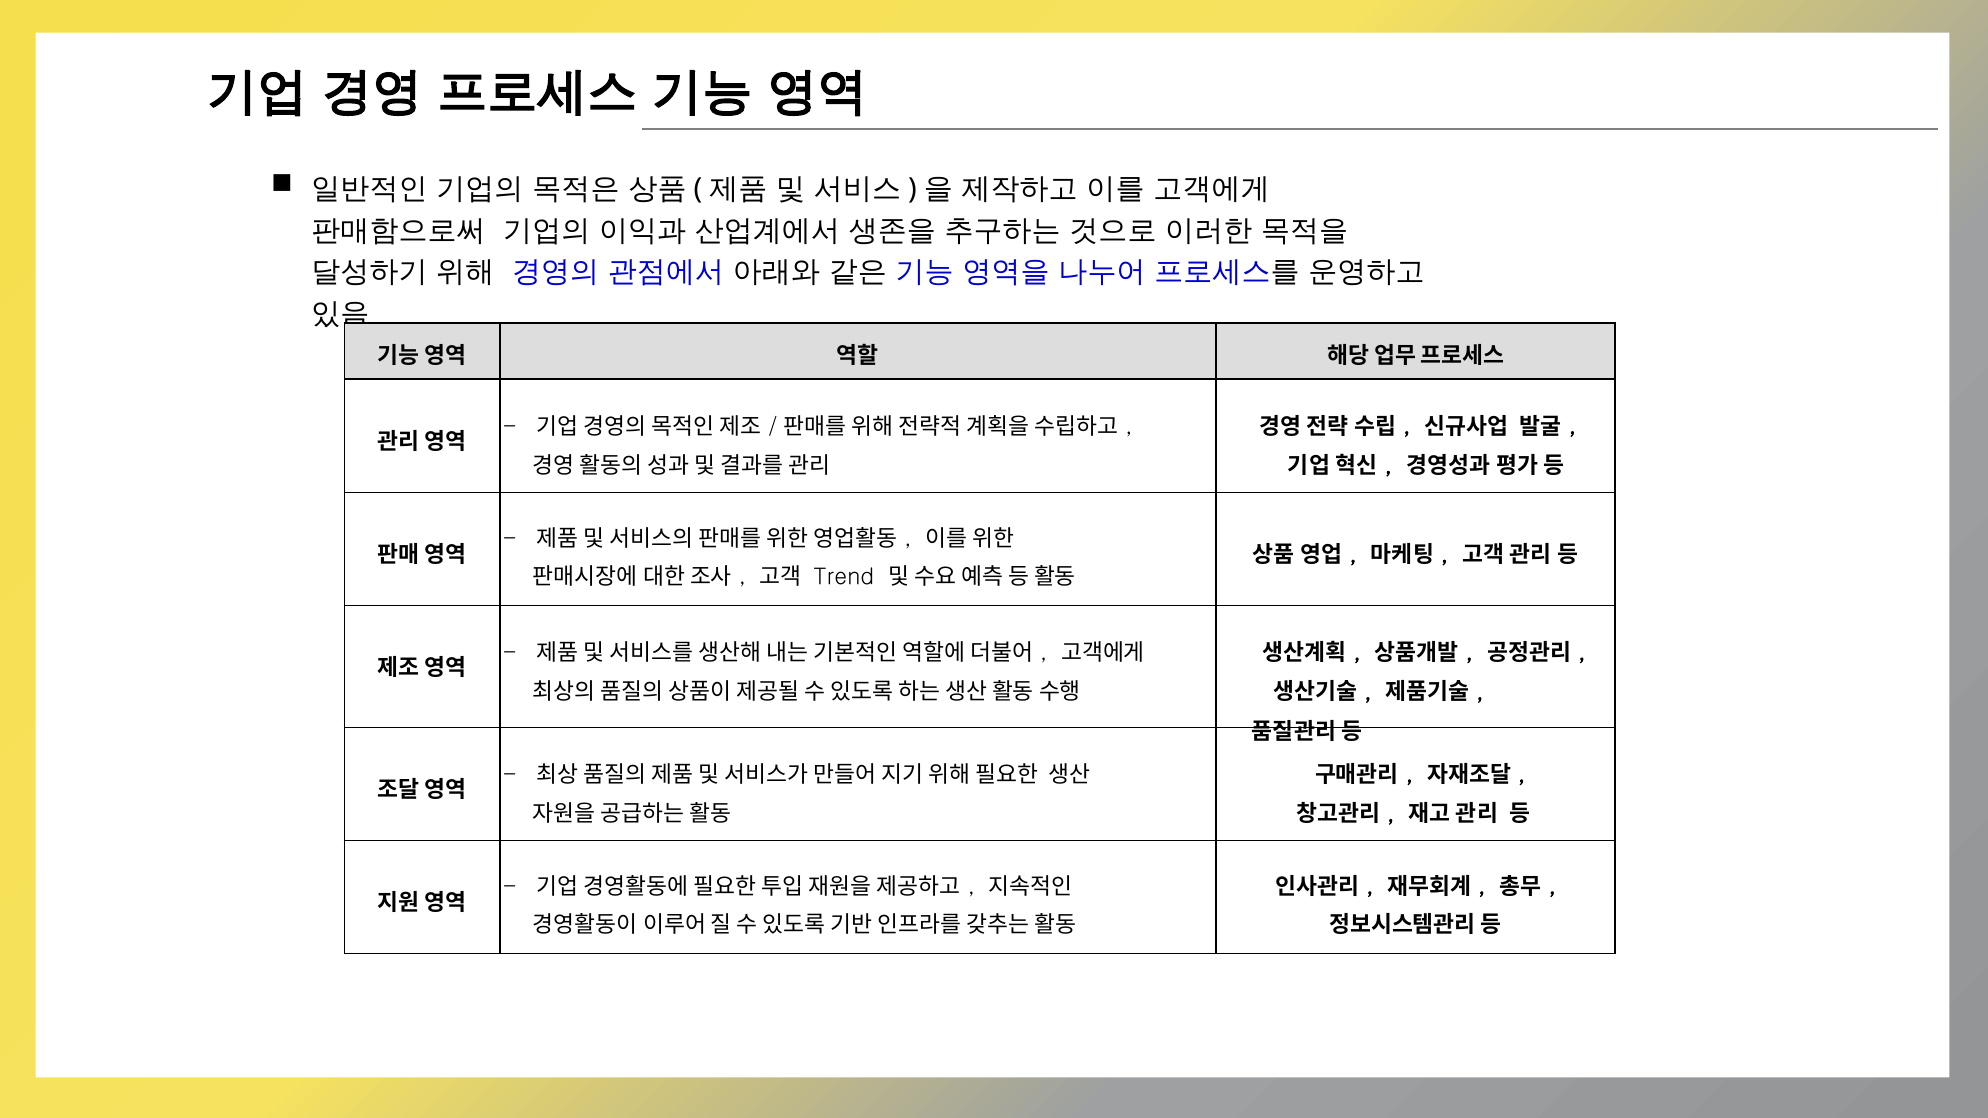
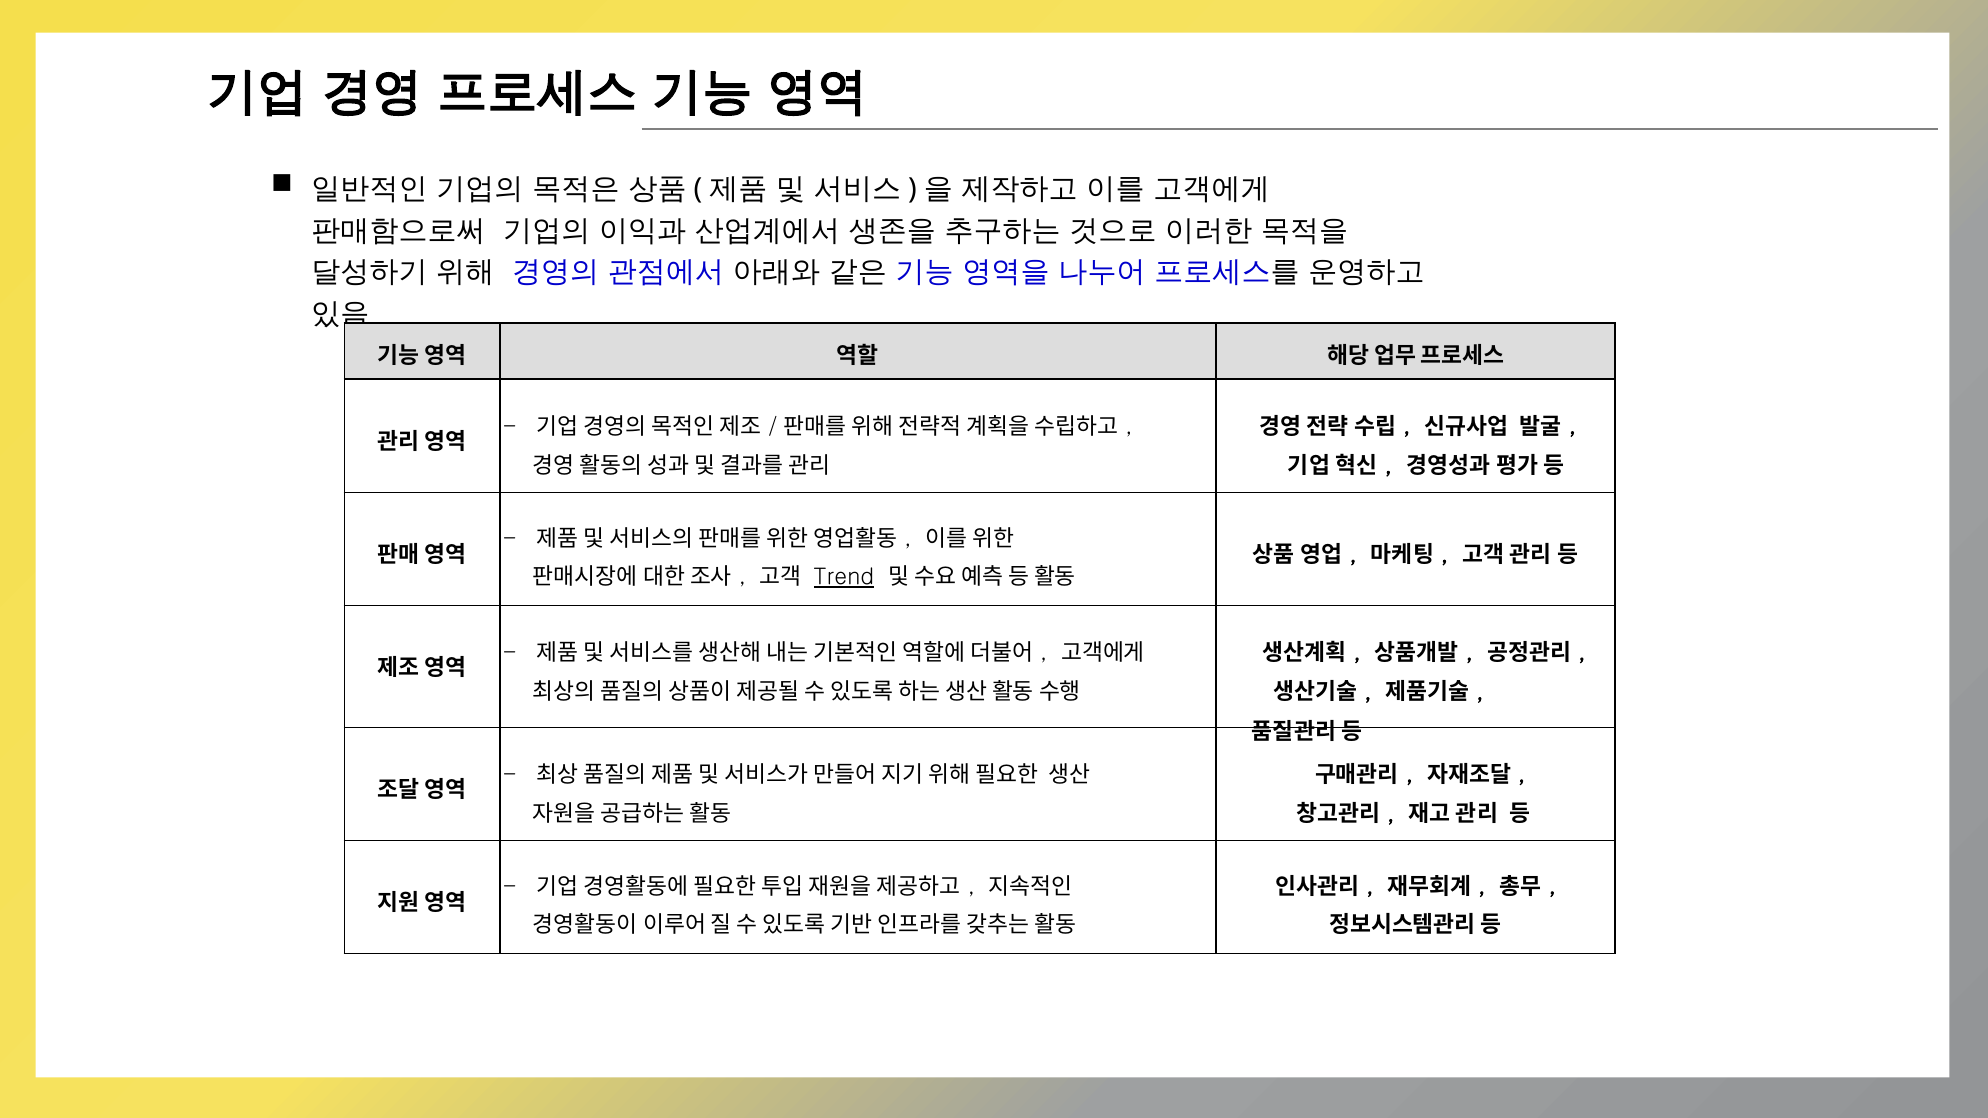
Trend underline: none -> present (844, 577)
